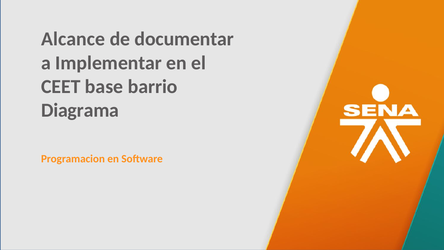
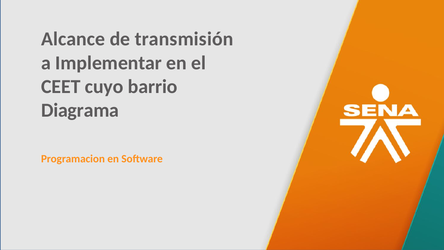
documentar: documentar -> transmisión (184, 39)
base: base -> cuyo (104, 86)
